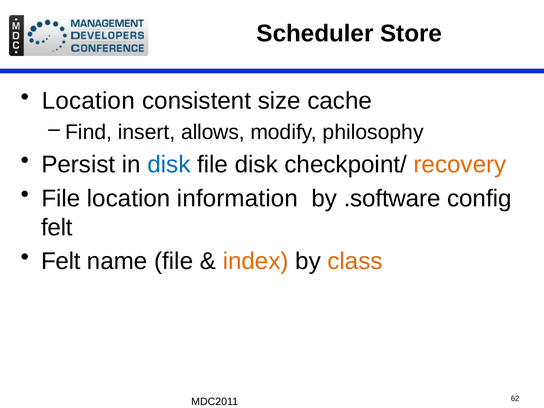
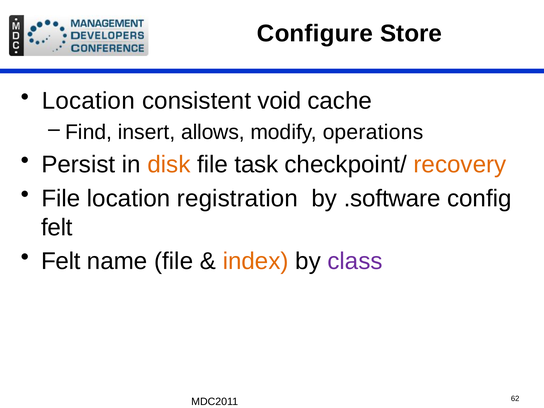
Scheduler: Scheduler -> Configure (315, 34)
size: size -> void (279, 101)
philosophy: philosophy -> operations (373, 132)
disk colour: blue -> orange (169, 164)
file disk: disk -> task (256, 164)
information: information -> registration (237, 198)
class colour: orange -> purple (355, 261)
